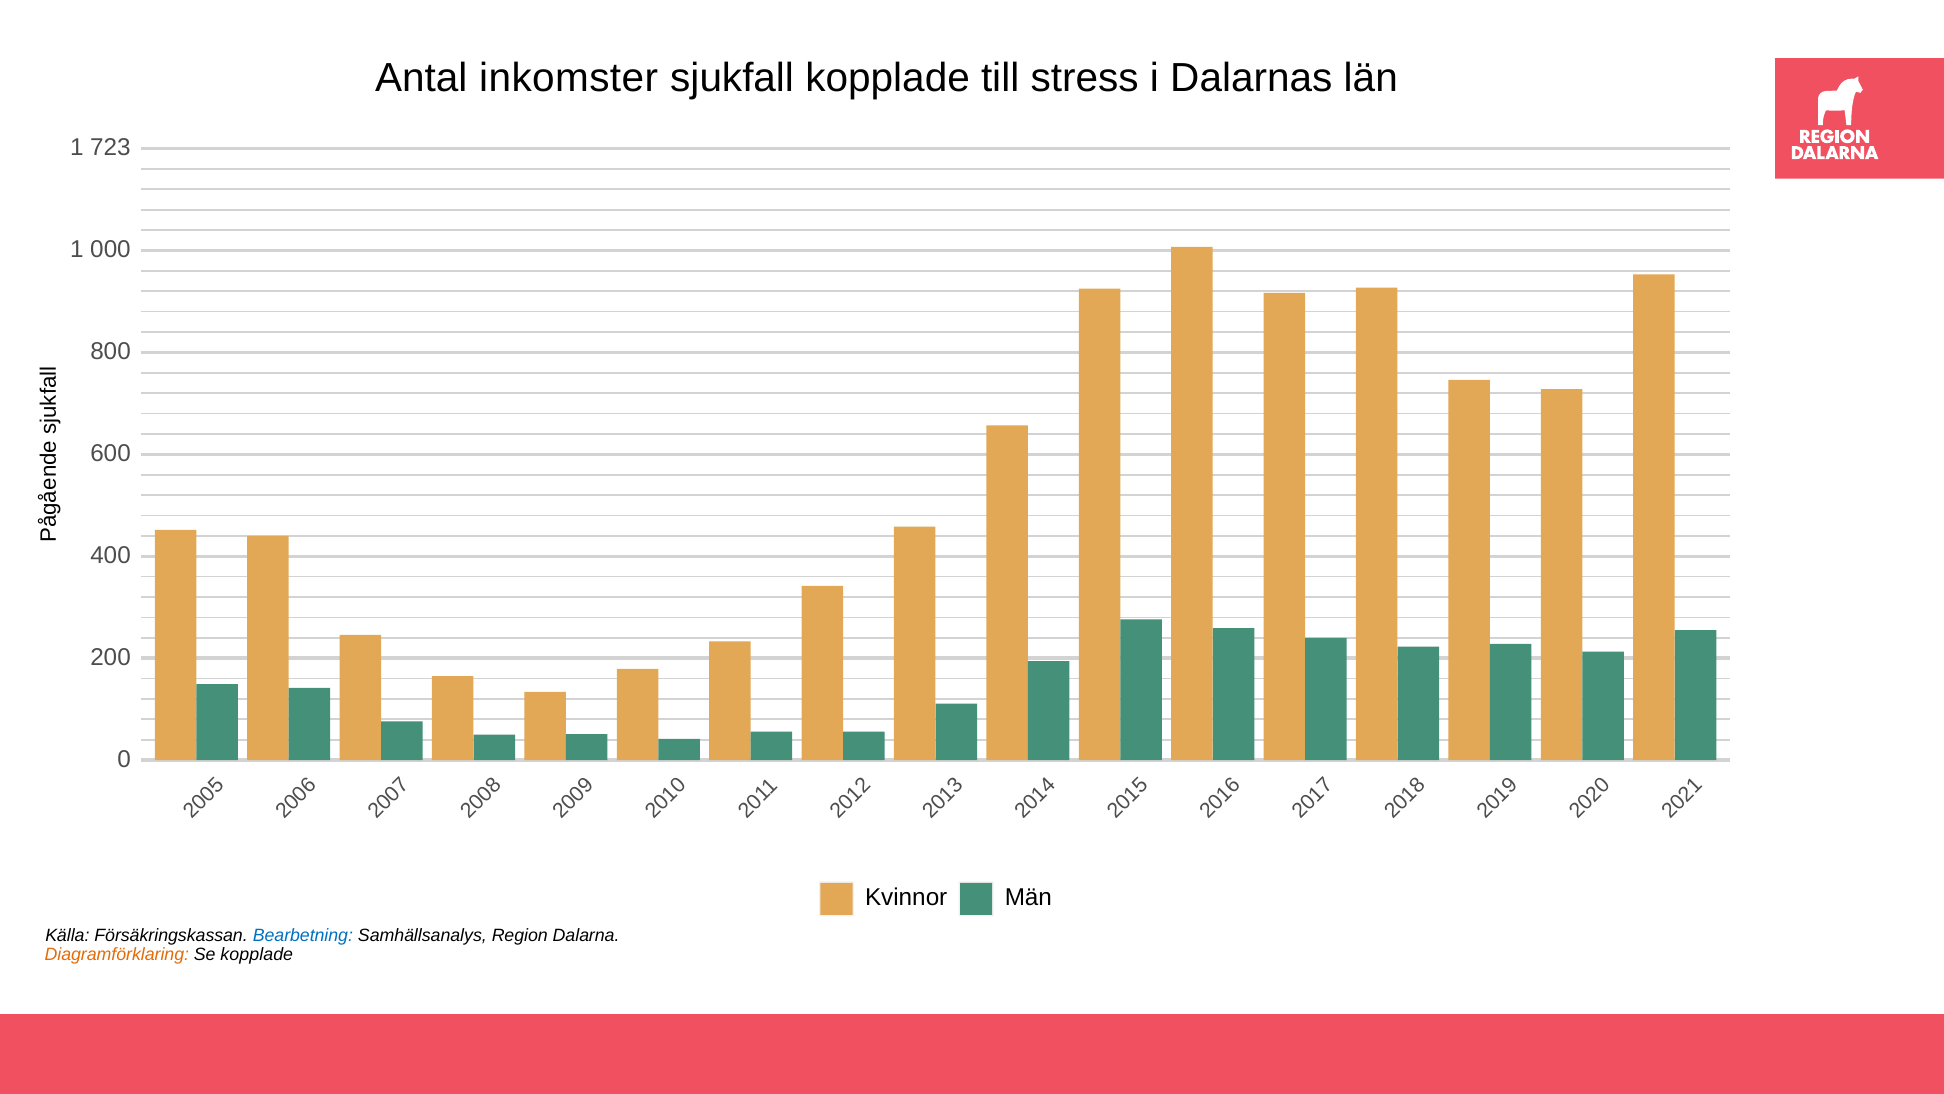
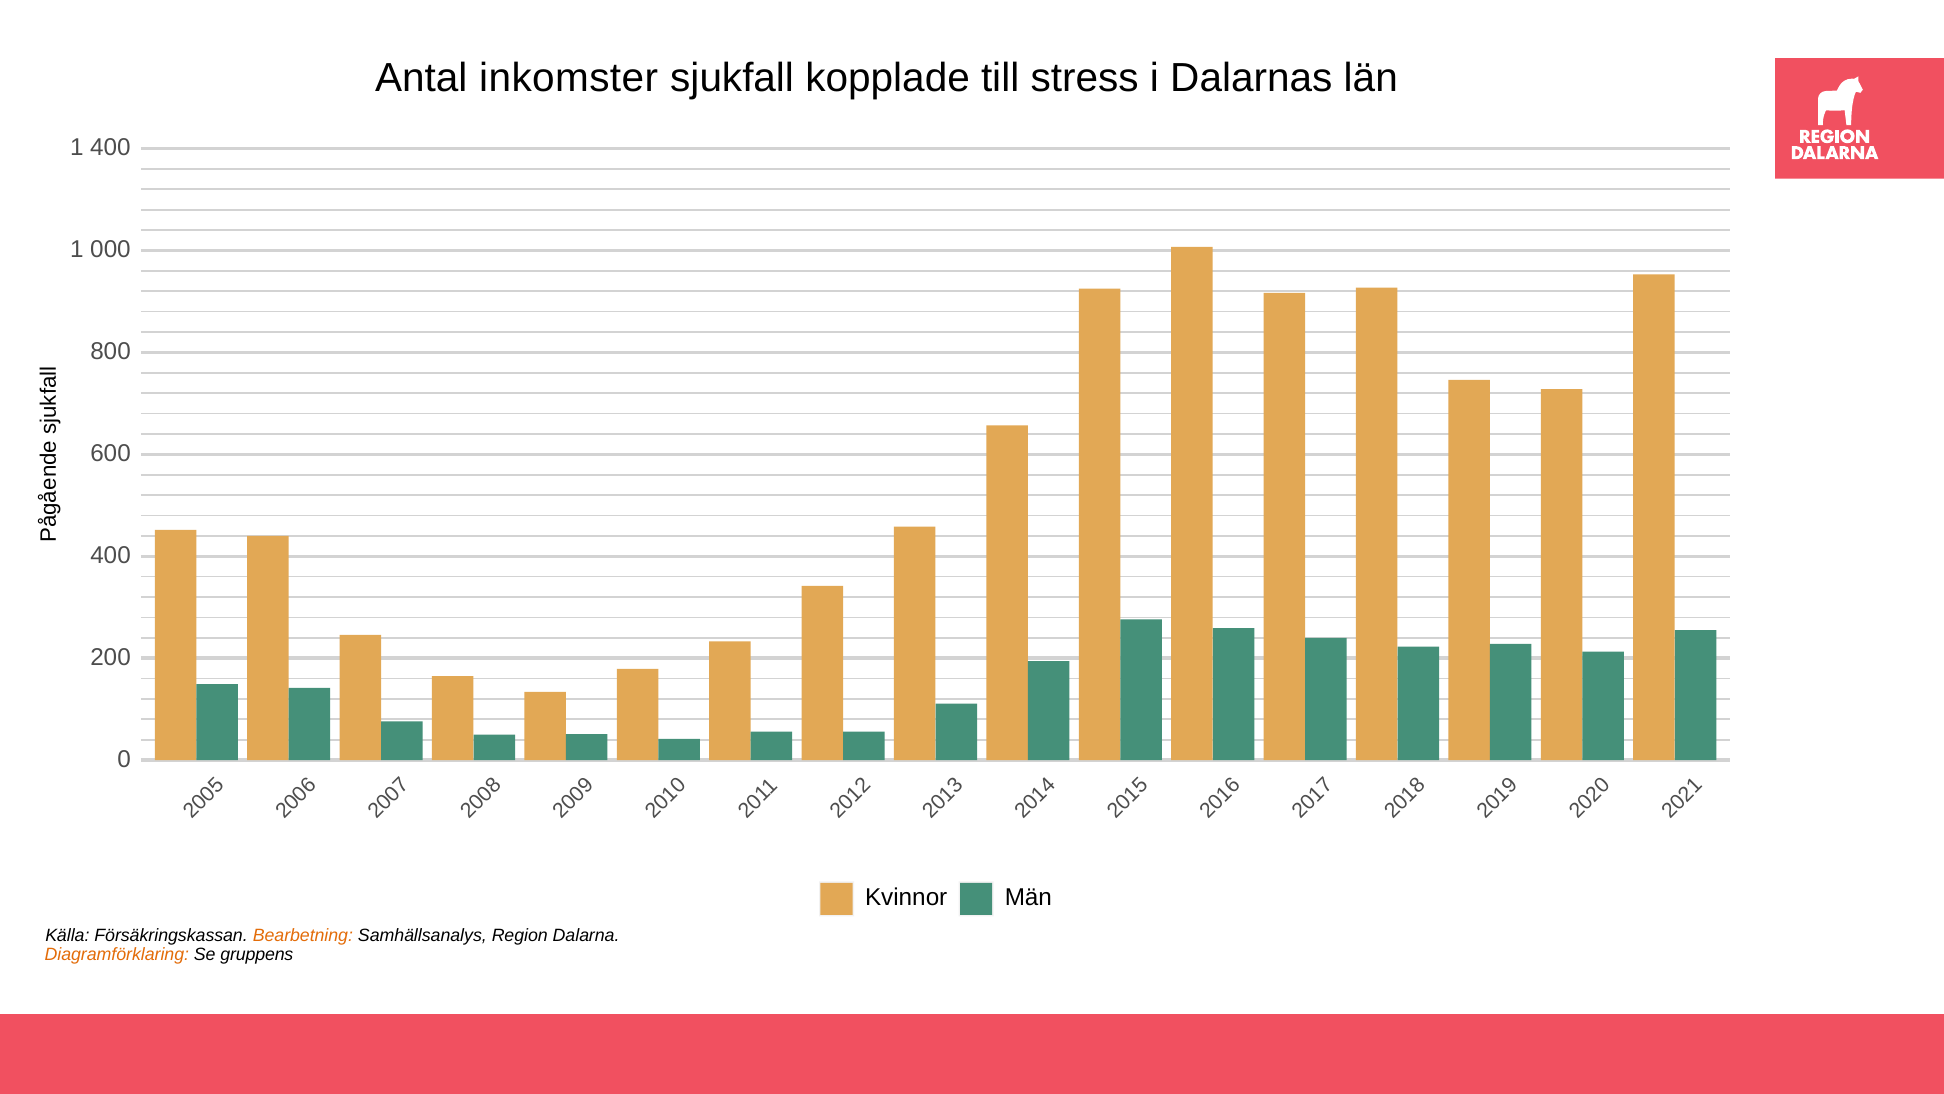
1 723: 723 -> 400 (110, 148)
Bearbetning colour: blue -> orange (303, 935)
Se kopplade: kopplade -> gruppens (257, 954)
